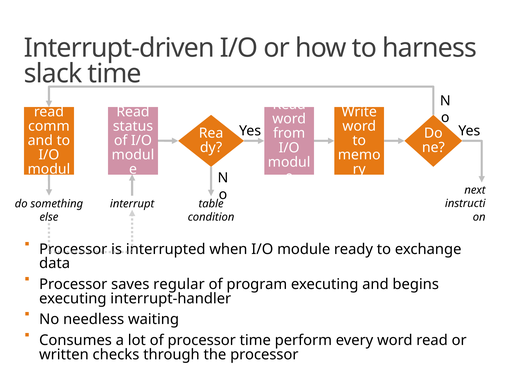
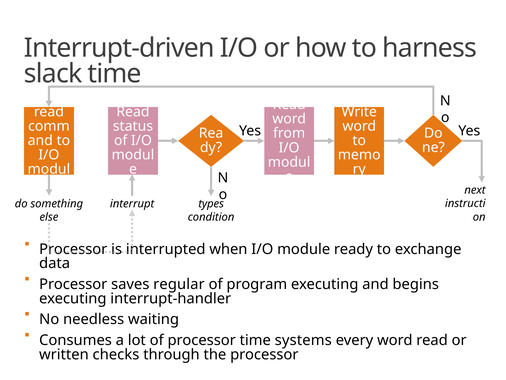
table: table -> types (211, 203)
perform: perform -> systems (303, 340)
